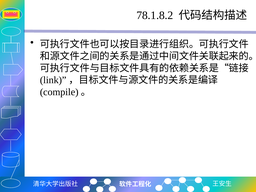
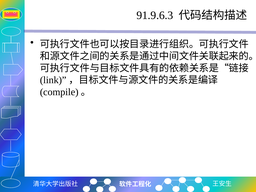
78.1.8.2: 78.1.8.2 -> 91.9.6.3 (155, 15)
